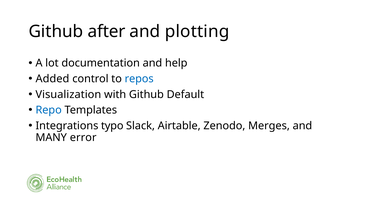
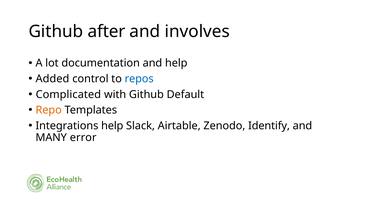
plotting: plotting -> involves (197, 31)
Visualization: Visualization -> Complicated (68, 95)
Repo colour: blue -> orange (49, 110)
Integrations typo: typo -> help (112, 126)
Merges: Merges -> Identify (269, 126)
